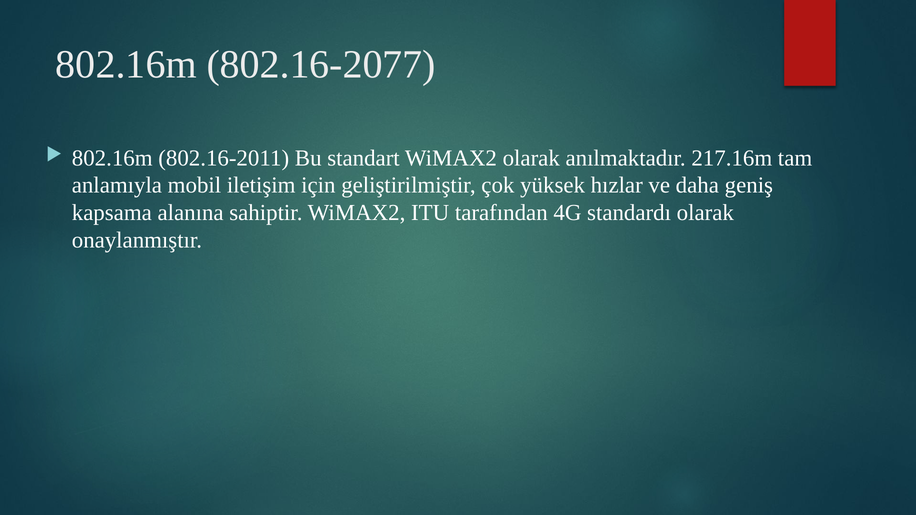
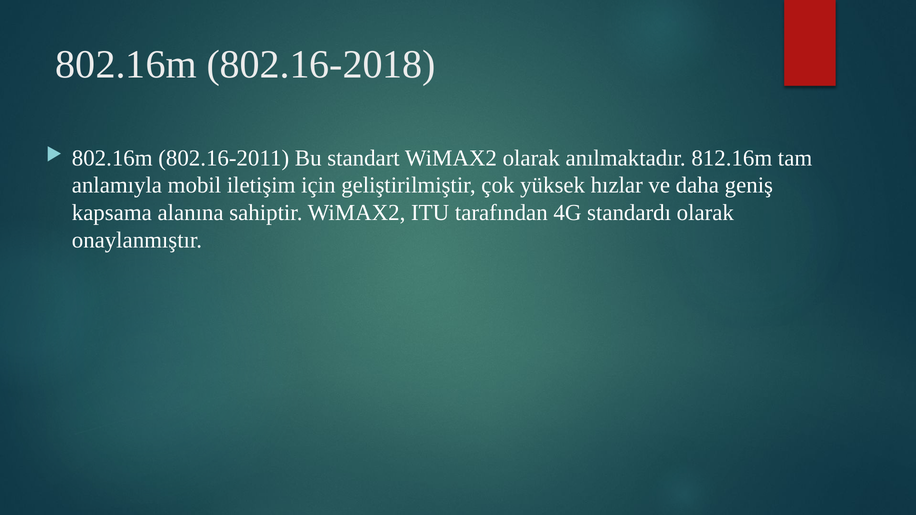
802.16-2077: 802.16-2077 -> 802.16-2018 (321, 64)
217.16m: 217.16m -> 812.16m (732, 158)
